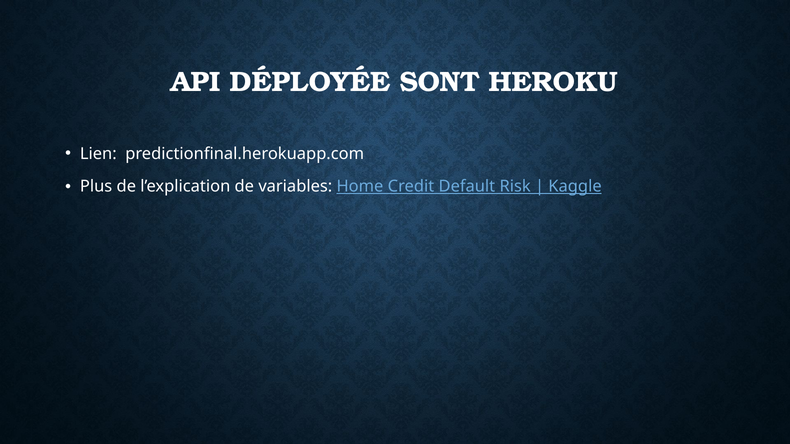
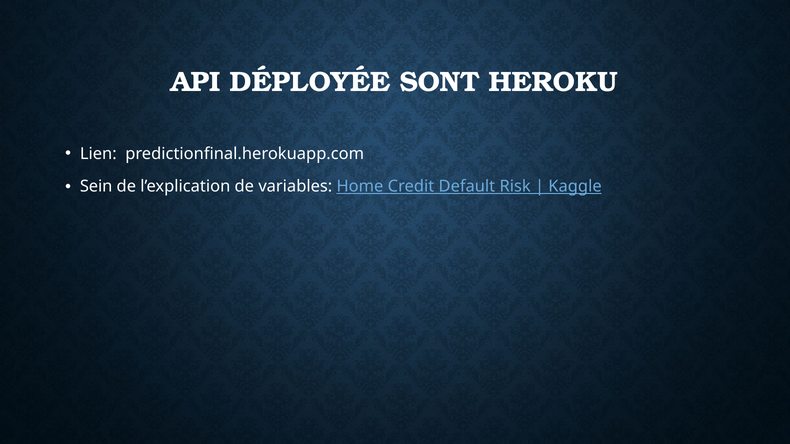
Plus: Plus -> Sein (96, 186)
